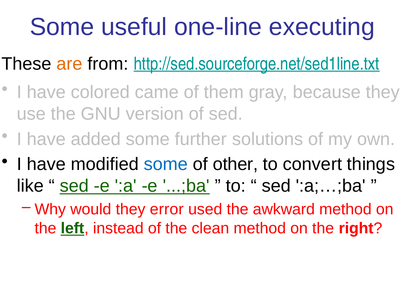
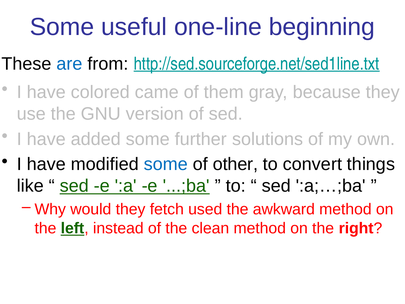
executing: executing -> beginning (322, 27)
are colour: orange -> blue (70, 64)
error: error -> fetch (167, 209)
